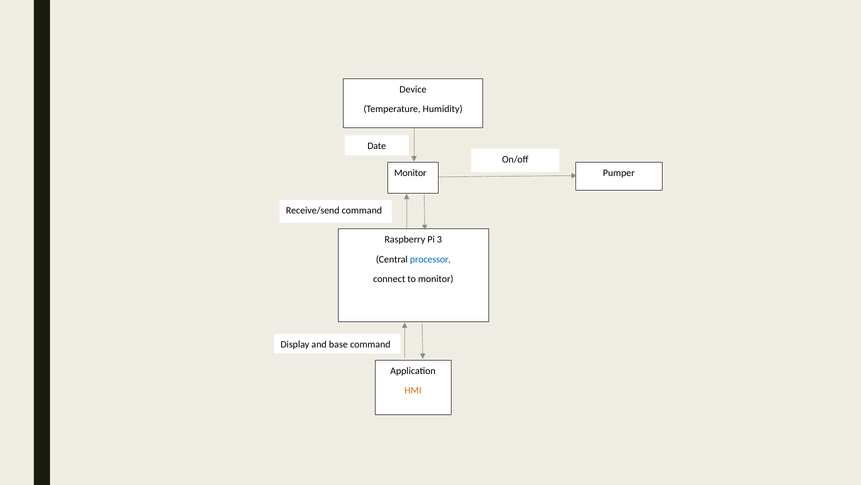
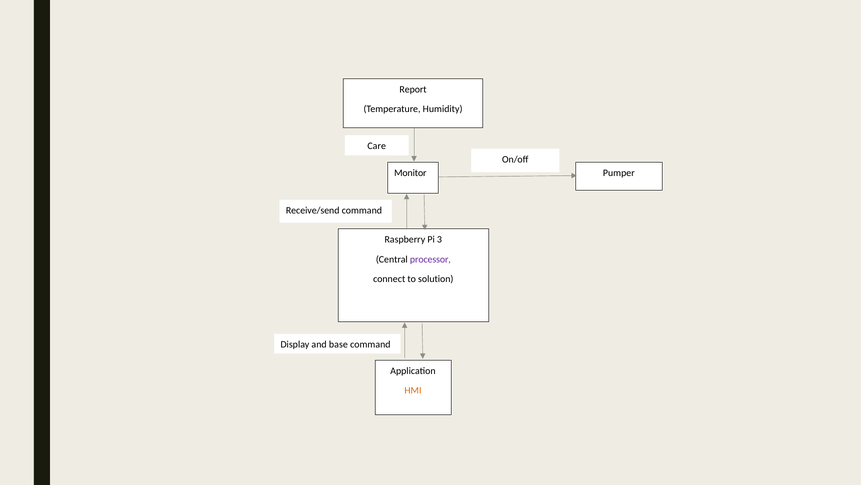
Device: Device -> Report (413, 89)
Date: Date -> Care (377, 146)
processor colour: blue -> purple (430, 259)
to monitor: monitor -> solution (436, 279)
